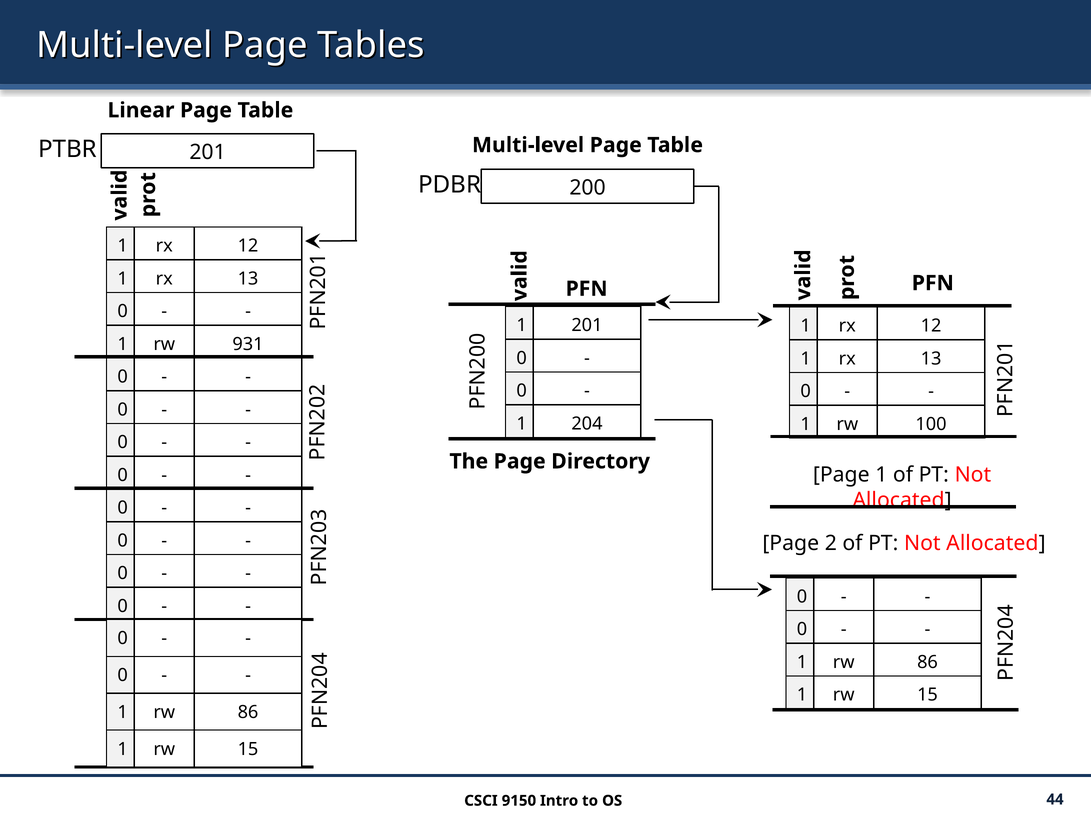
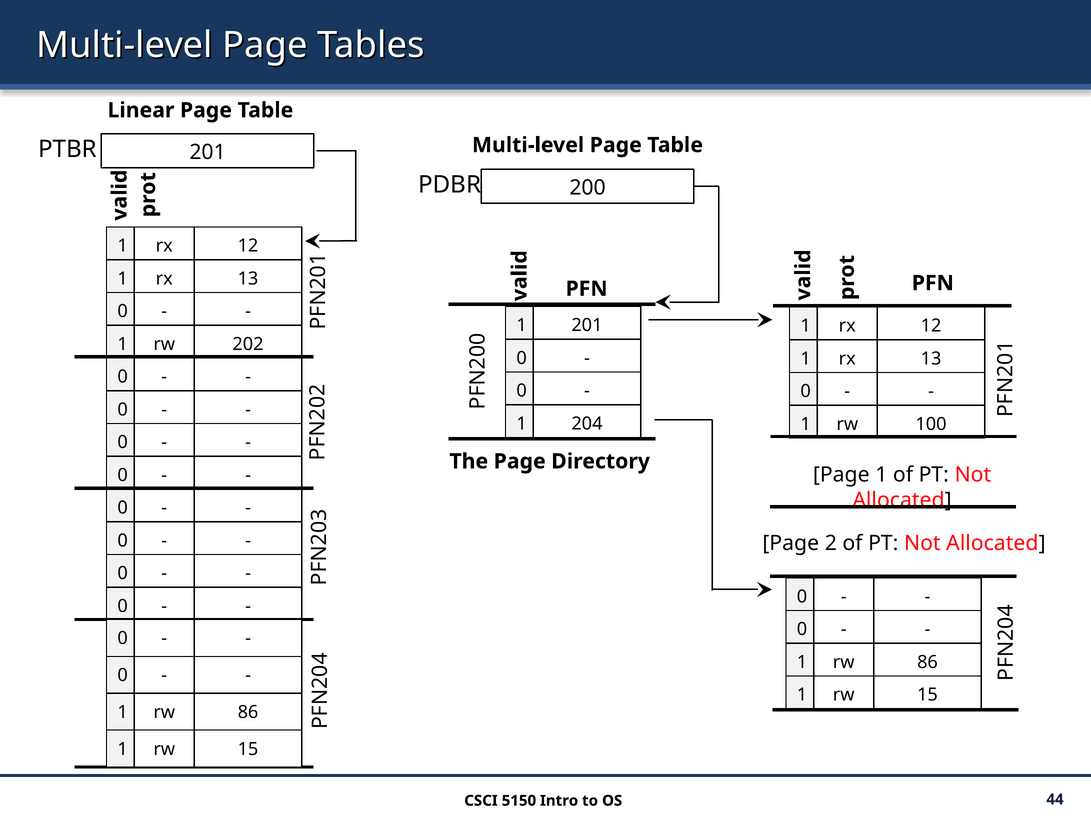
931: 931 -> 202 (248, 344)
9150: 9150 -> 5150 (519, 801)
